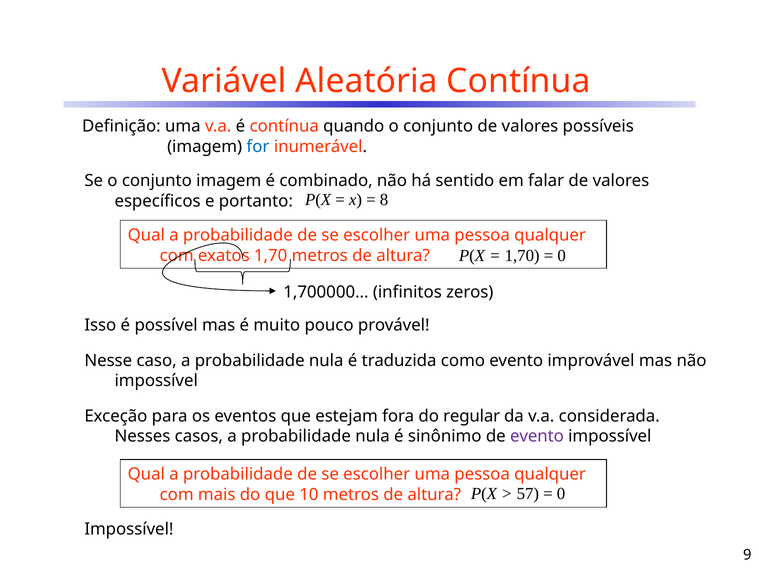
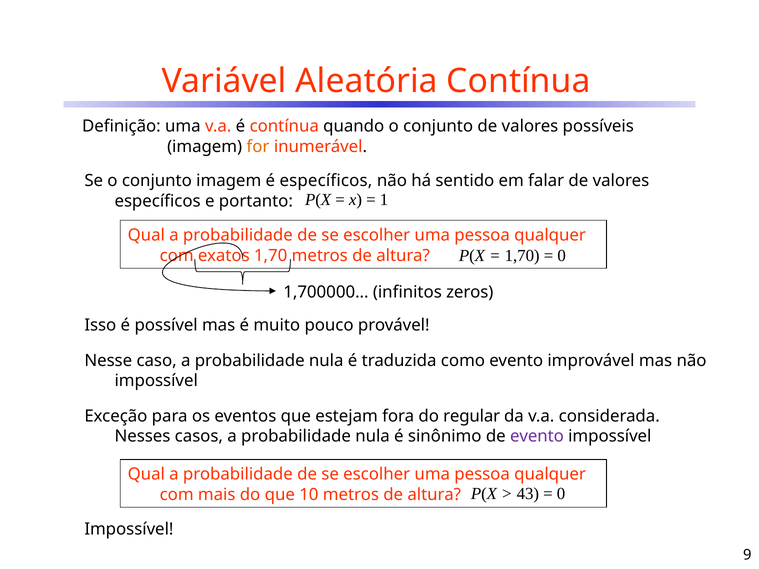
for colour: blue -> orange (258, 147)
é combinado: combinado -> específicos (326, 181)
8: 8 -> 1 (384, 200)
57: 57 -> 43 (528, 494)
